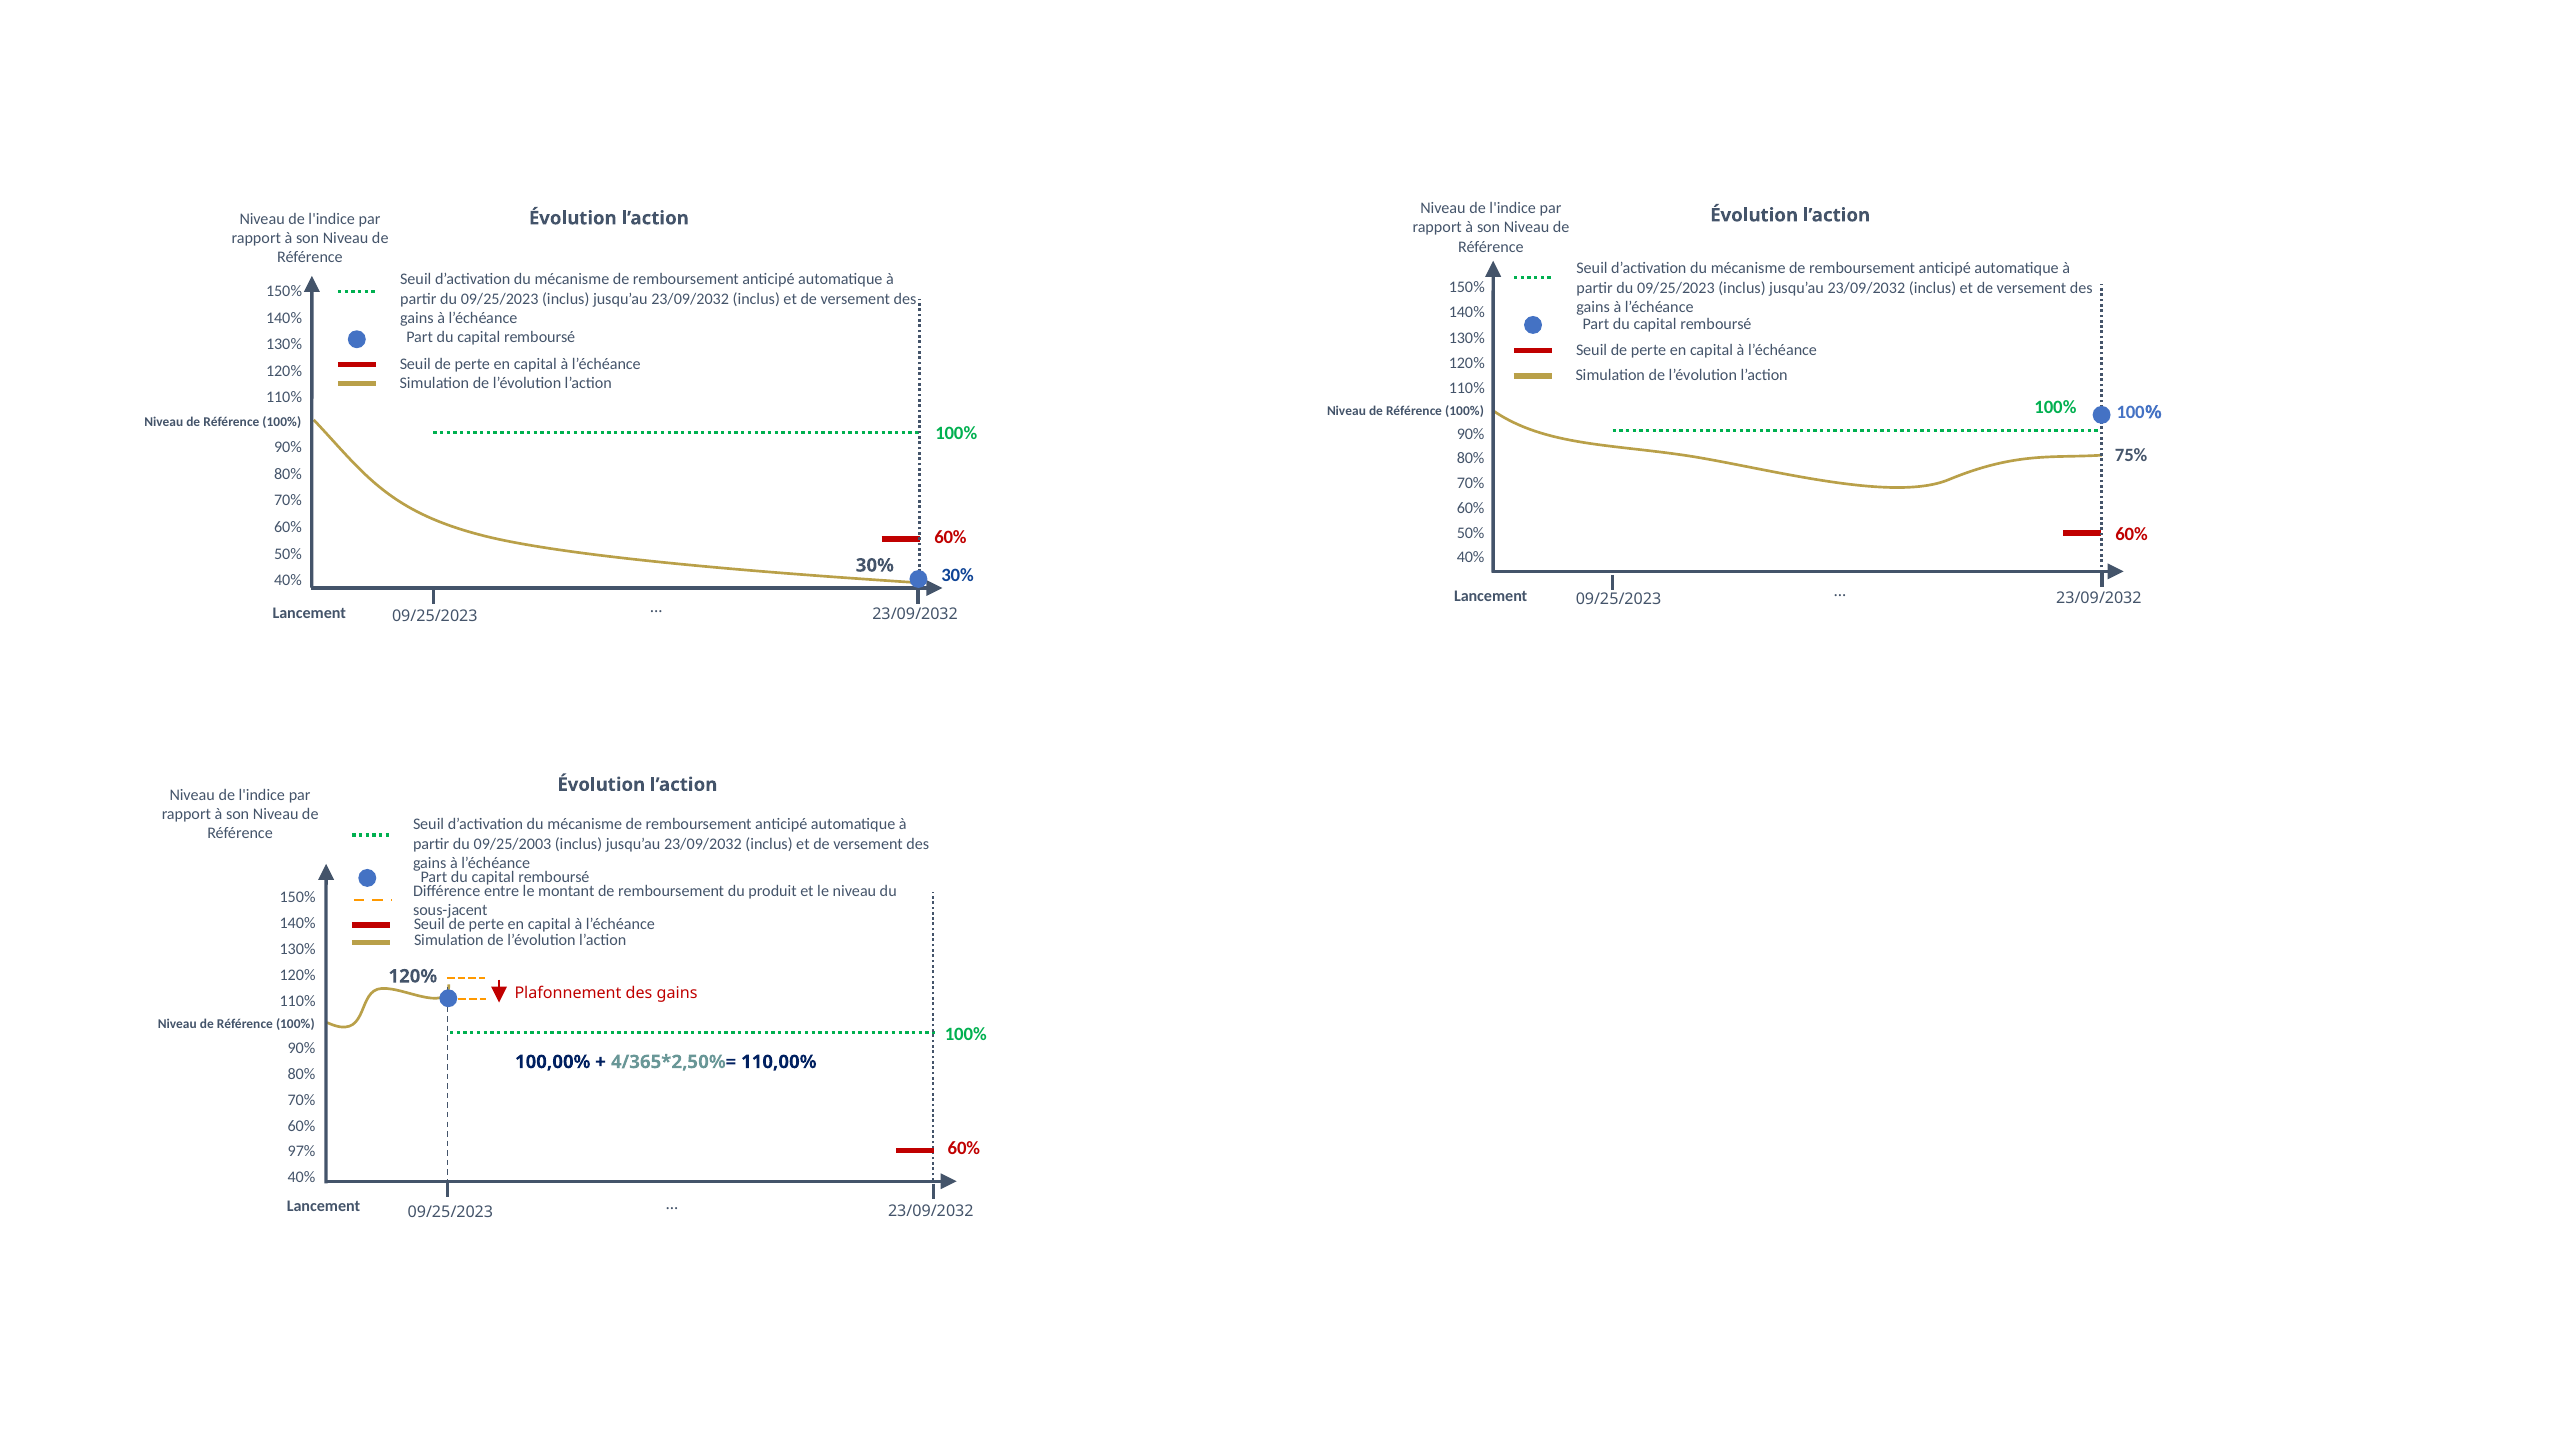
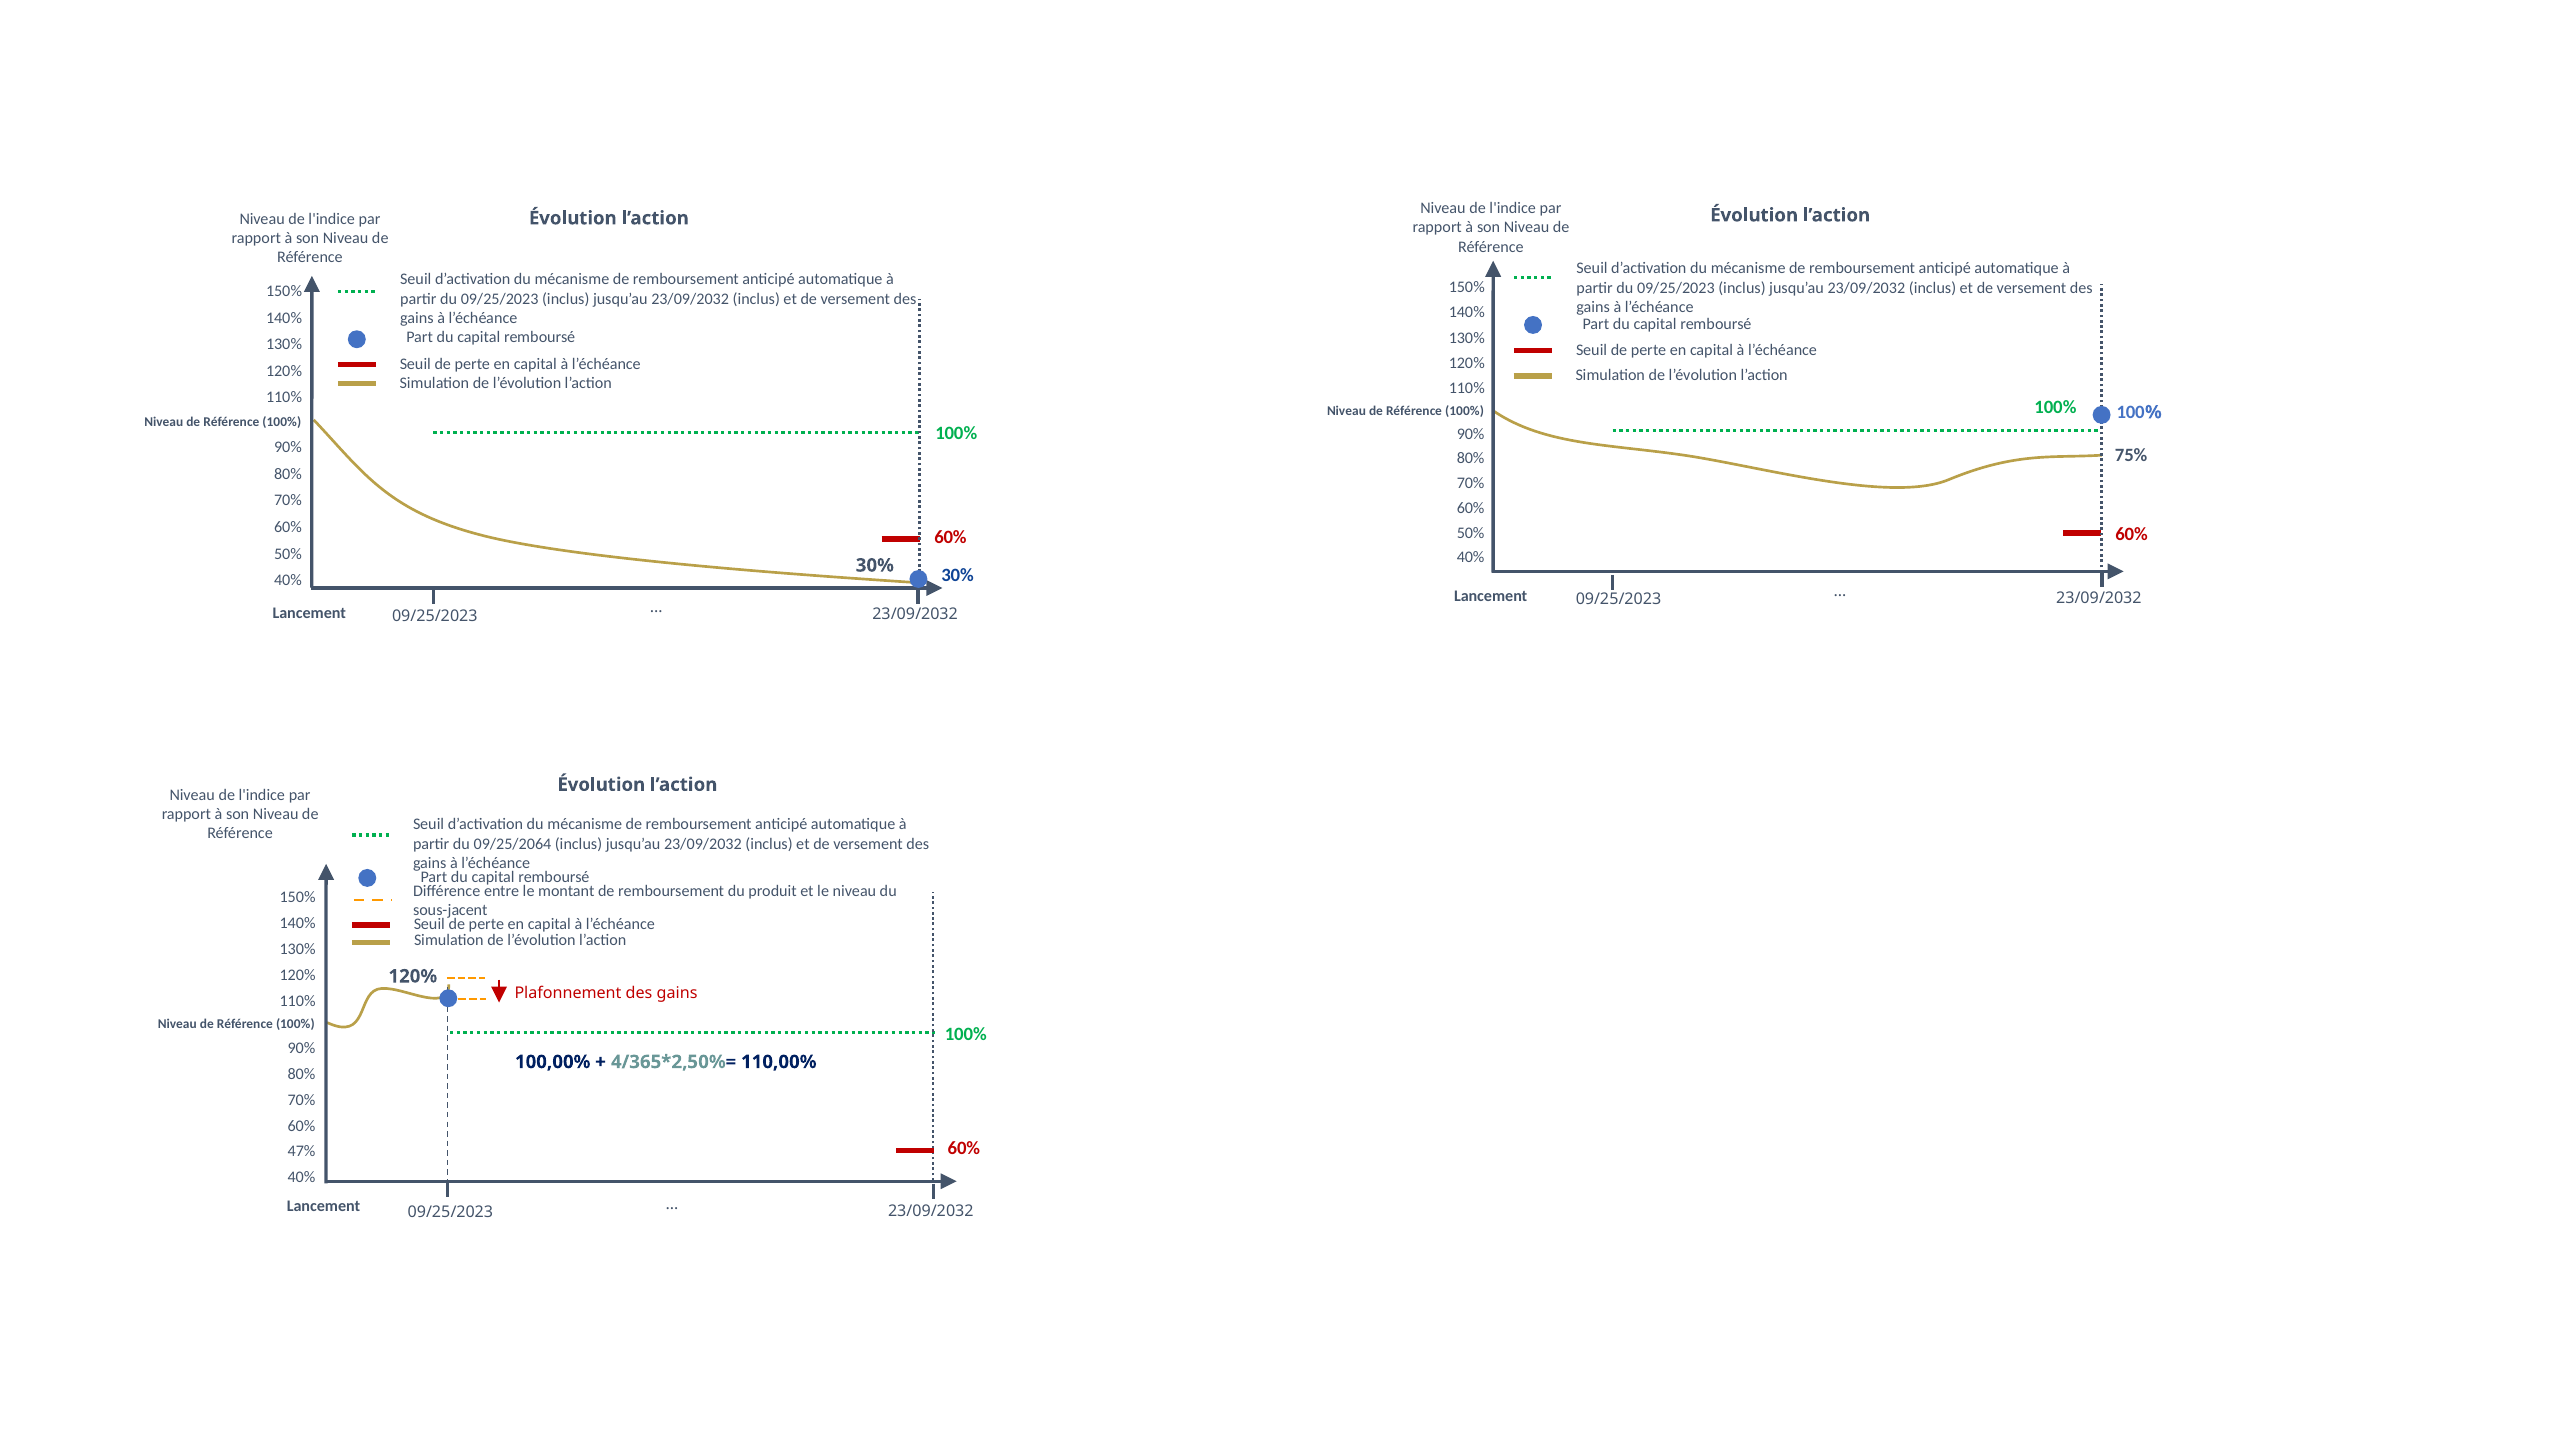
09/25/2003: 09/25/2003 -> 09/25/2064 (512, 844)
97%: 97% -> 47% (302, 1152)
